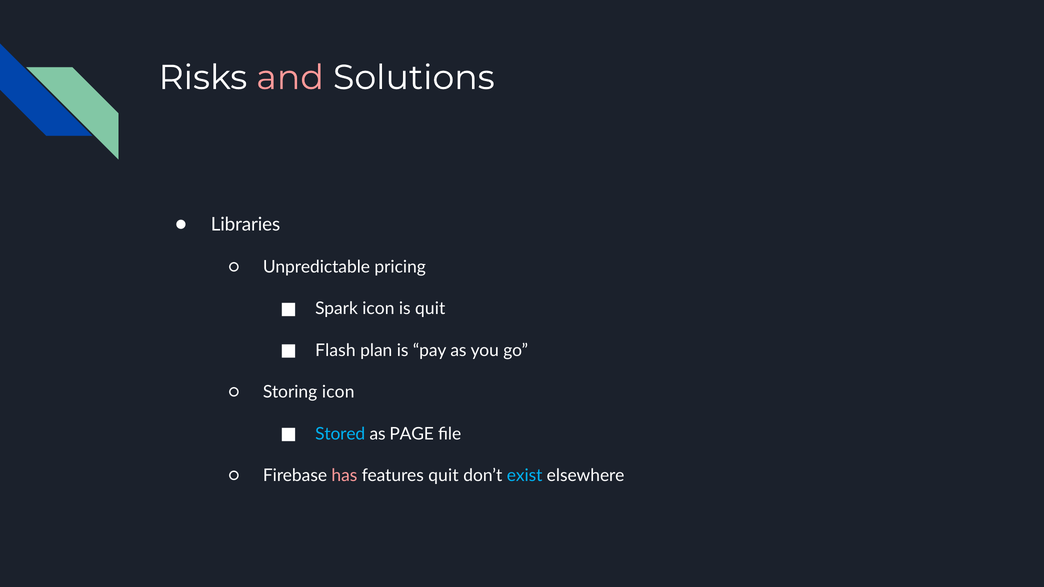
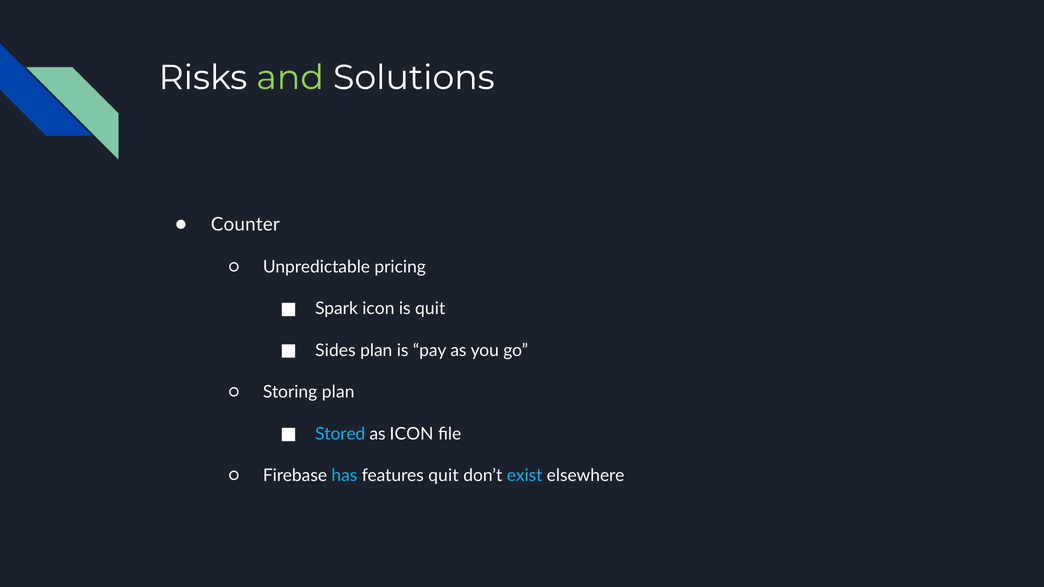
and colour: pink -> light green (290, 78)
Libraries: Libraries -> Counter (245, 224)
Flash: Flash -> Sides (335, 350)
Storing icon: icon -> plan (338, 392)
as PAGE: PAGE -> ICON (412, 434)
has colour: pink -> light blue (344, 476)
